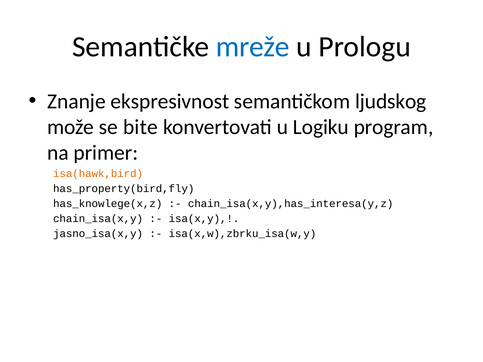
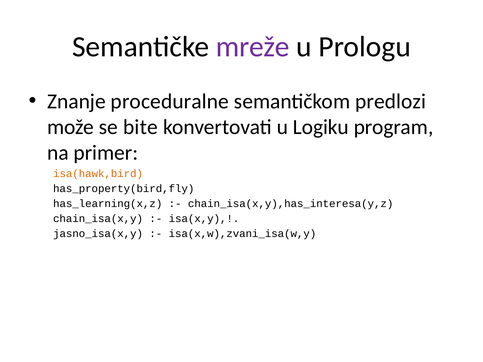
mreže colour: blue -> purple (253, 47)
ekspresivnost: ekspresivnost -> proceduralne (170, 101)
ljudskog: ljudskog -> predlozi (391, 101)
has_knowlege(x,z: has_knowlege(x,z -> has_learning(x,z (108, 204)
isa(x,w),zbrku_isa(w,y: isa(x,w),zbrku_isa(w,y -> isa(x,w),zvani_isa(w,y (242, 234)
